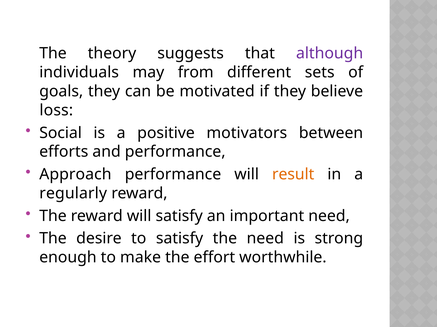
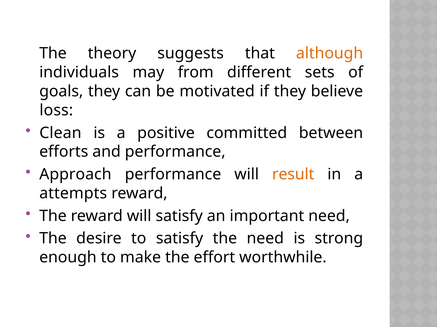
although colour: purple -> orange (330, 54)
Social: Social -> Clean (60, 133)
motivators: motivators -> committed (247, 133)
regularly: regularly -> attempts (73, 194)
